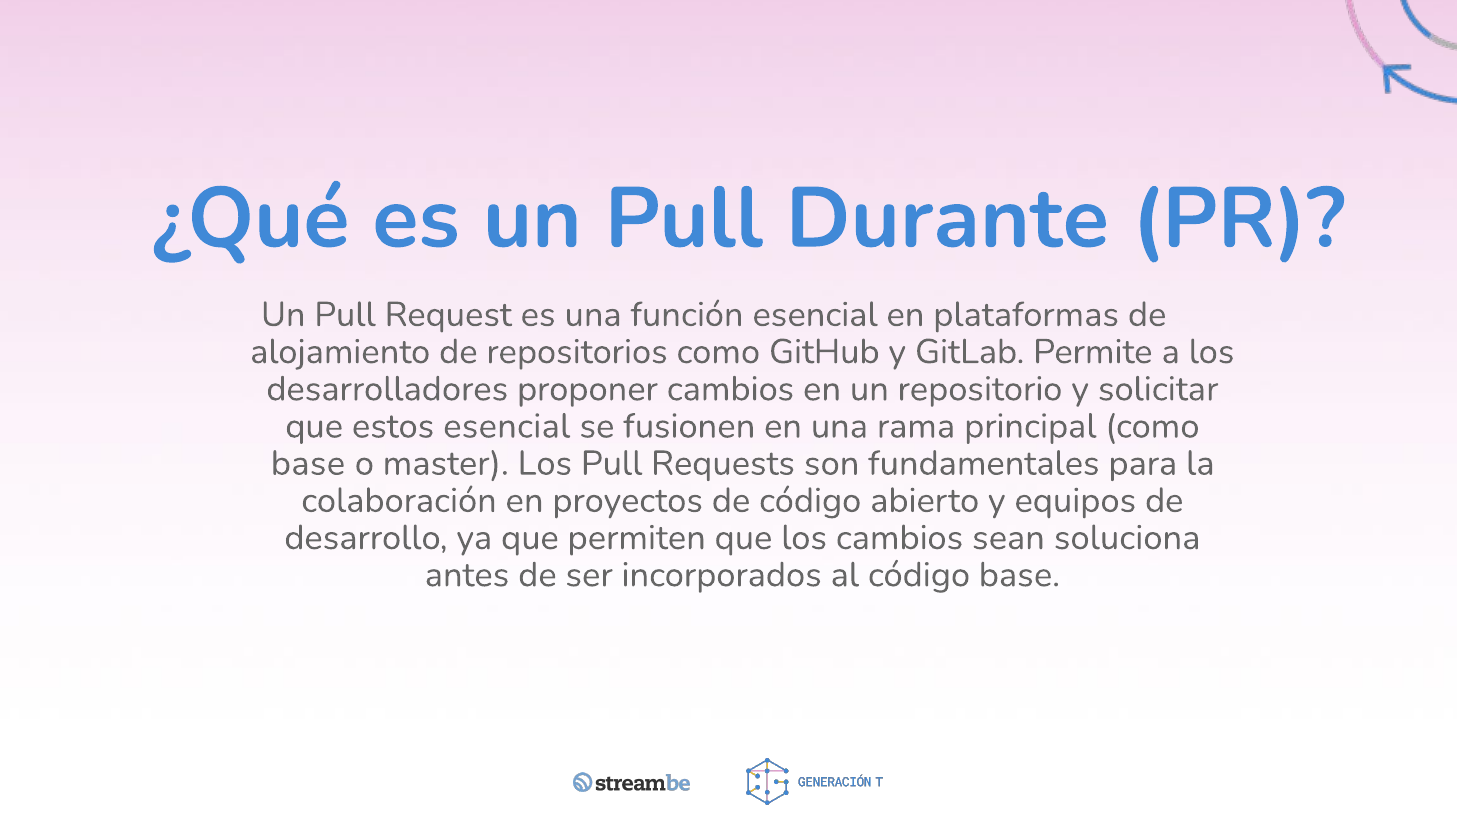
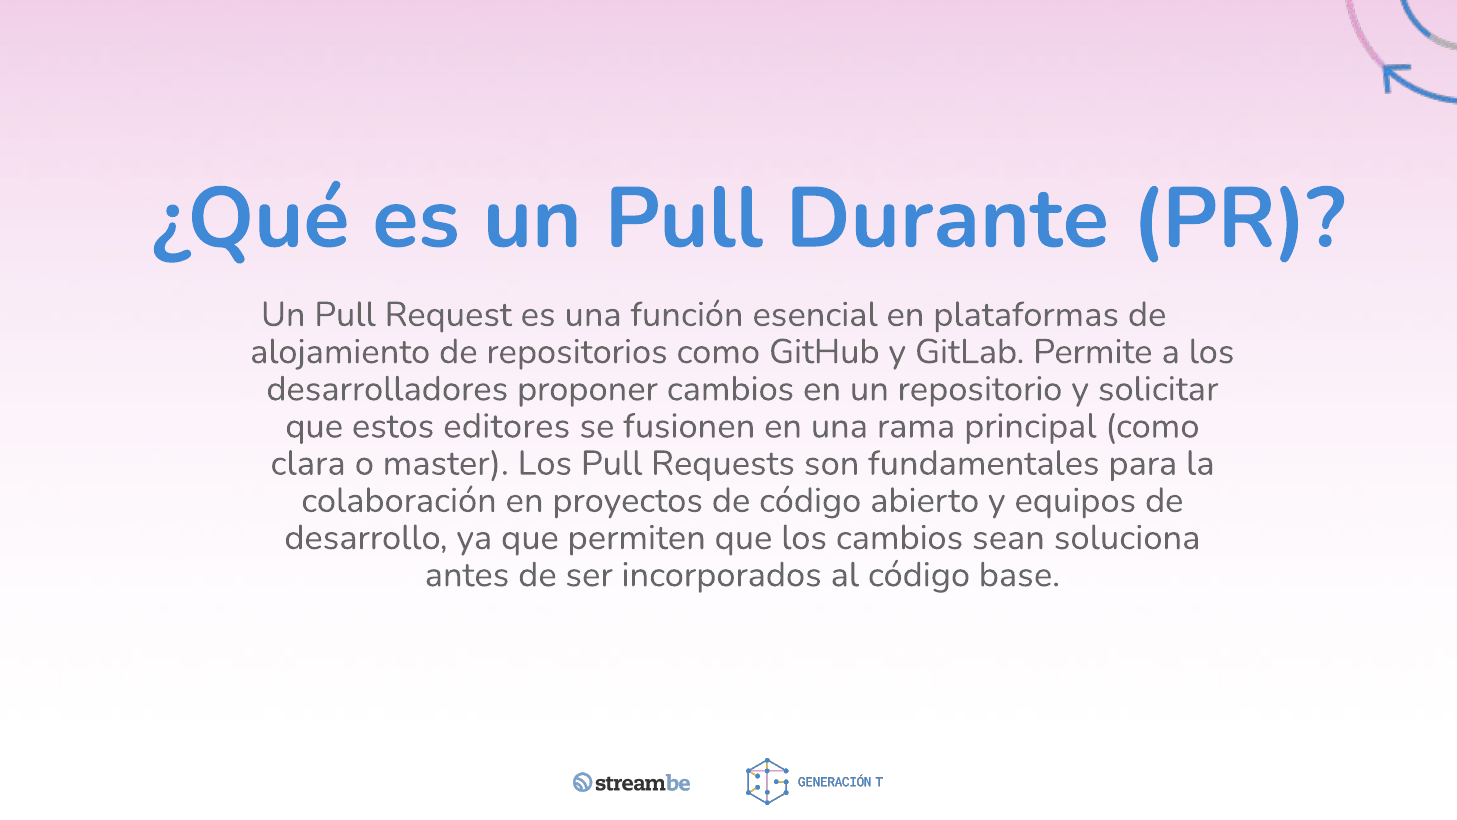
estos esencial: esencial -> editores (507, 426)
base: base -> clara (308, 463)
